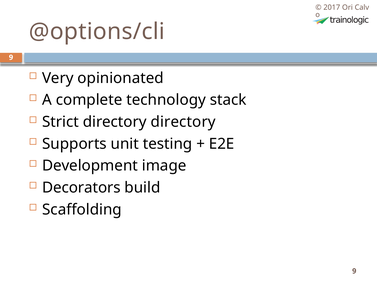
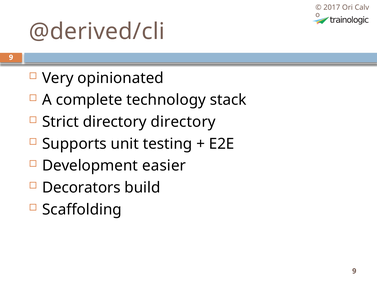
@options/cli: @options/cli -> @derived/cli (97, 31)
image: image -> easier (164, 166)
